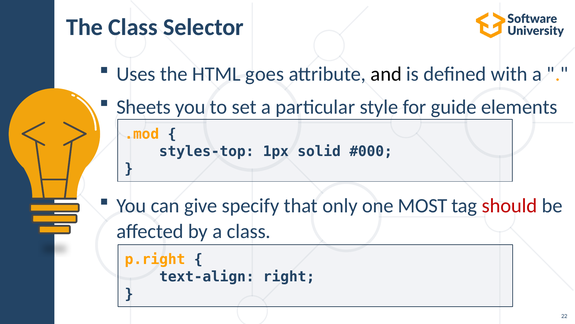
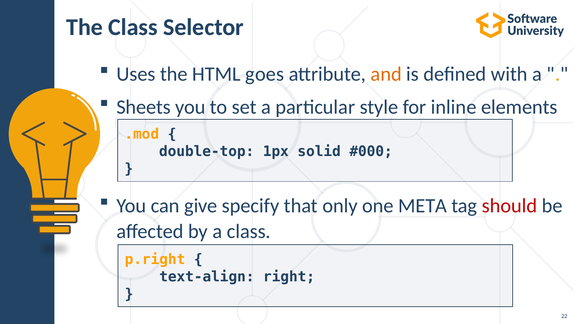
and colour: black -> orange (386, 74)
guide: guide -> inline (454, 107)
styles-top: styles-top -> double-top (207, 151)
MOST: MOST -> META (423, 205)
